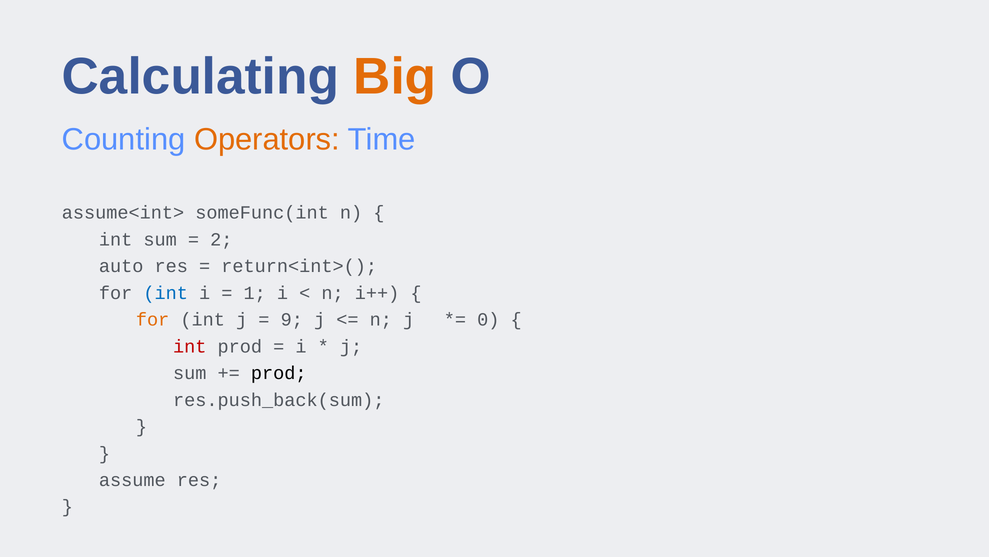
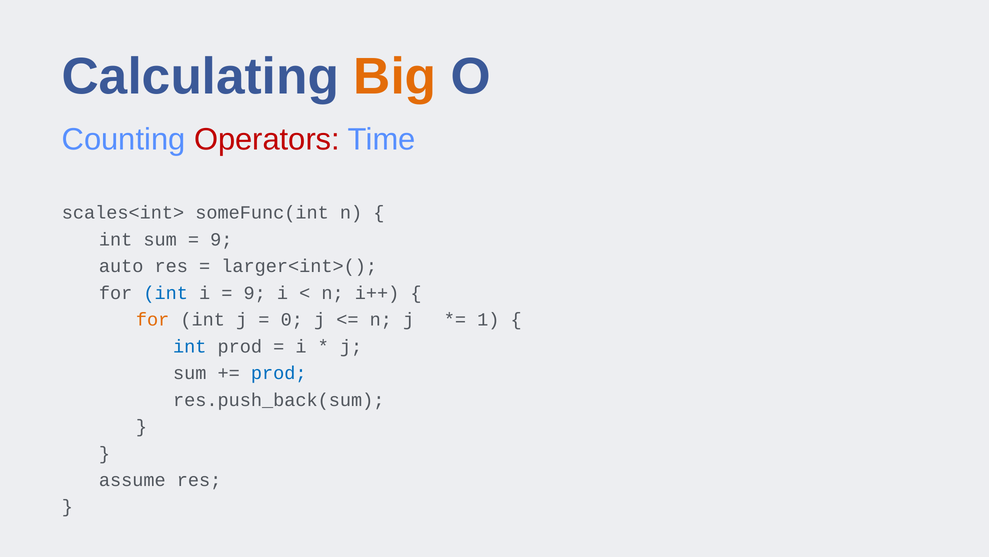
Operators colour: orange -> red (267, 139)
assume<int>: assume<int> -> scales<int> (123, 213)
2: 2 -> 9 (221, 239)
return<int>(: return<int>( -> larger<int>( (299, 266)
1: 1 -> 9 (255, 293)
9: 9 -> 0 (292, 319)
0: 0 -> 1 (488, 319)
int colour: red -> blue (190, 346)
prod colour: black -> blue (279, 373)
